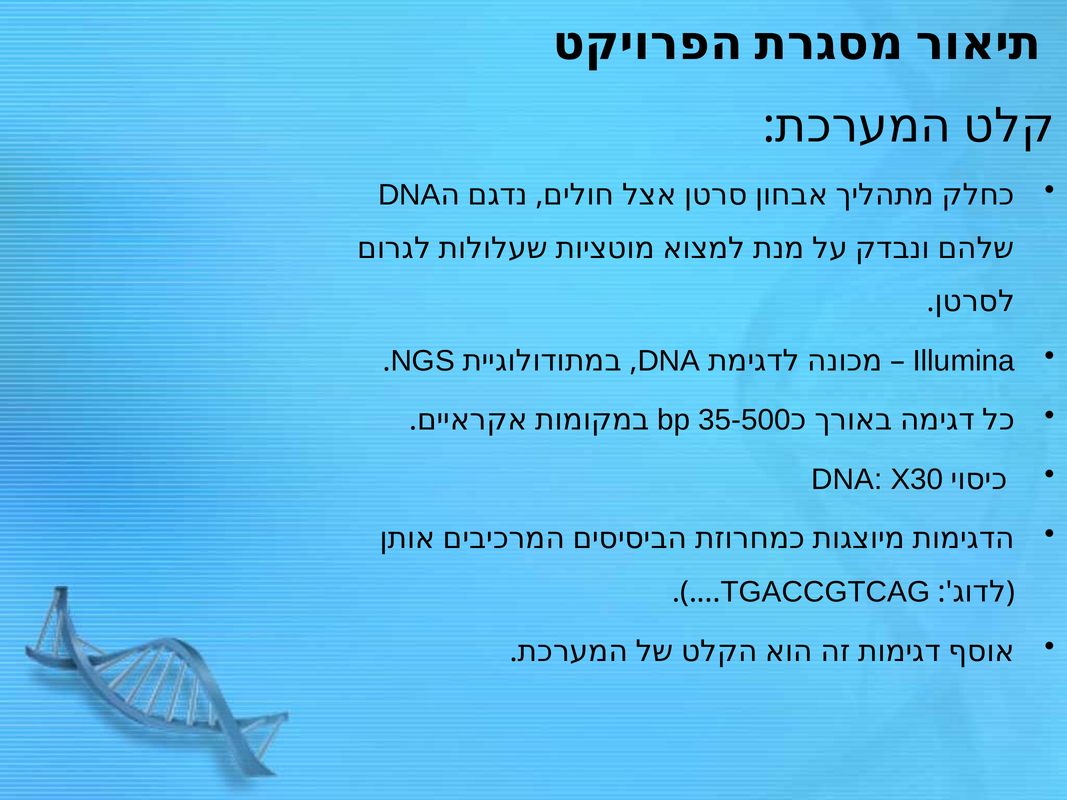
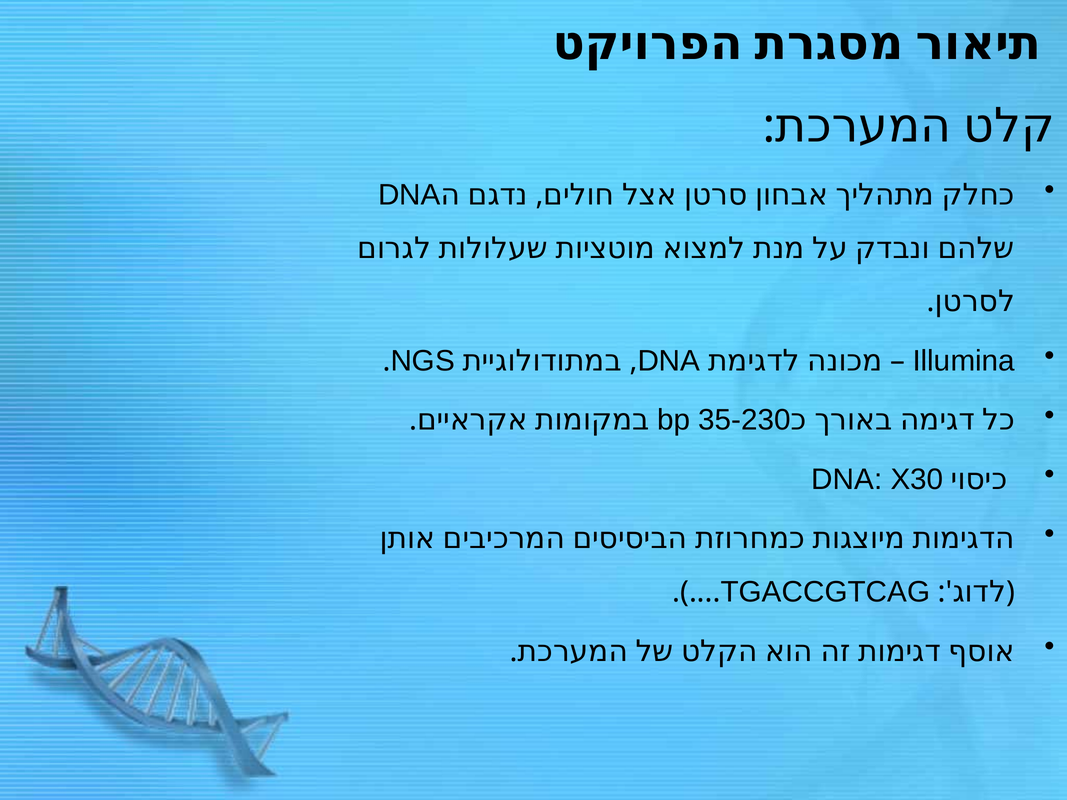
35-500: 35-500 -> 35-230 (745, 420)
